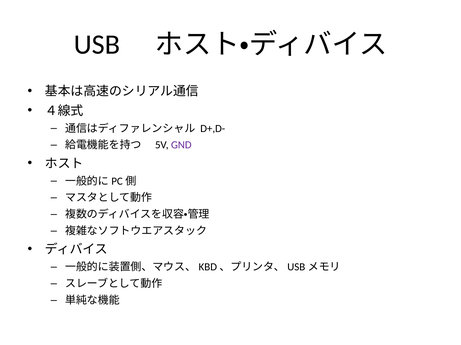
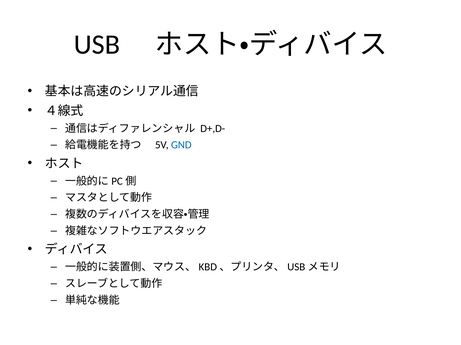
GND colour: purple -> blue (181, 145)
